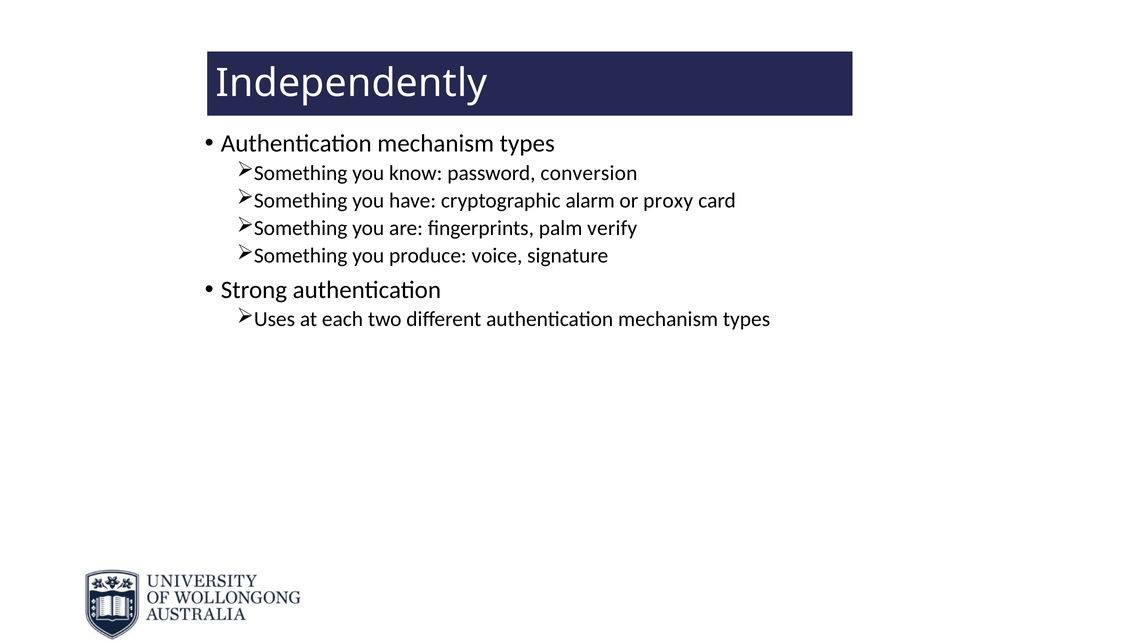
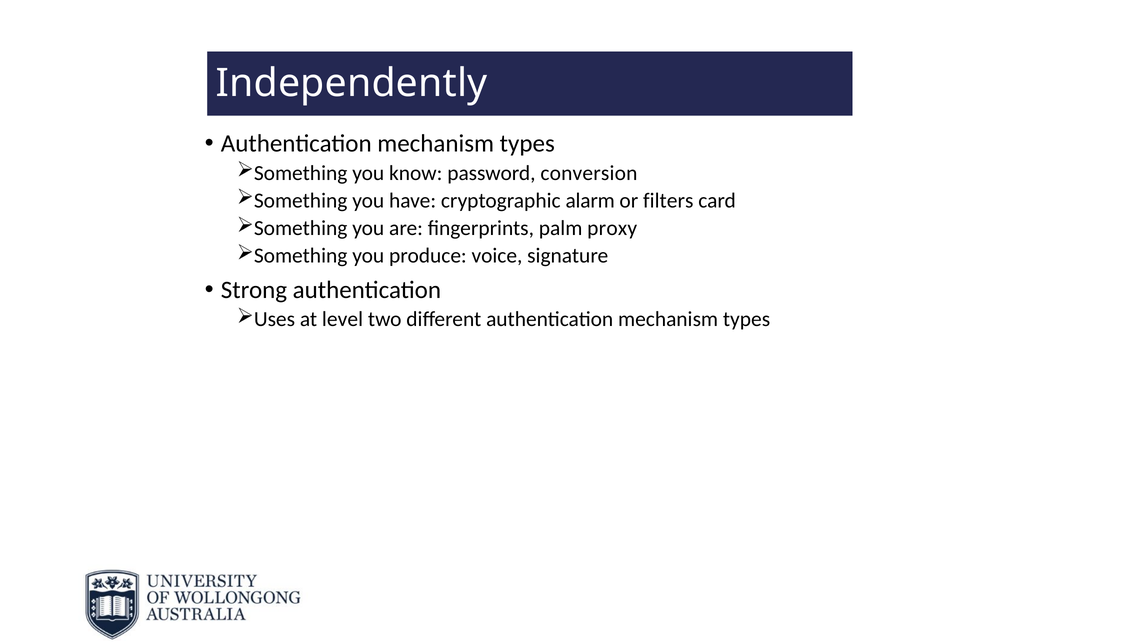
proxy: proxy -> filters (668, 201)
verify: verify -> proxy (612, 228)
each: each -> level (342, 320)
